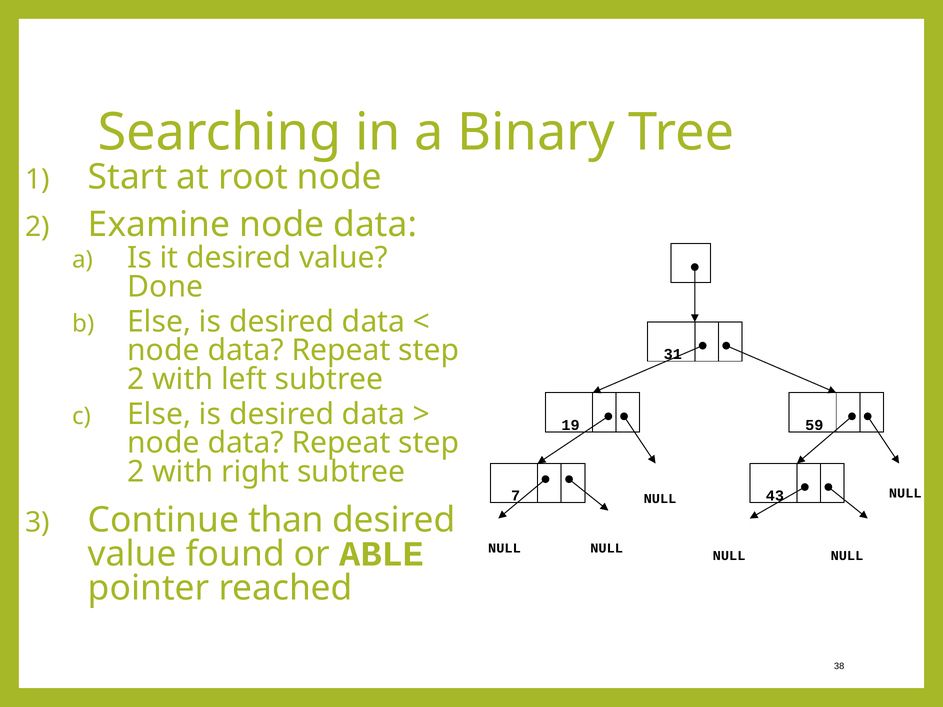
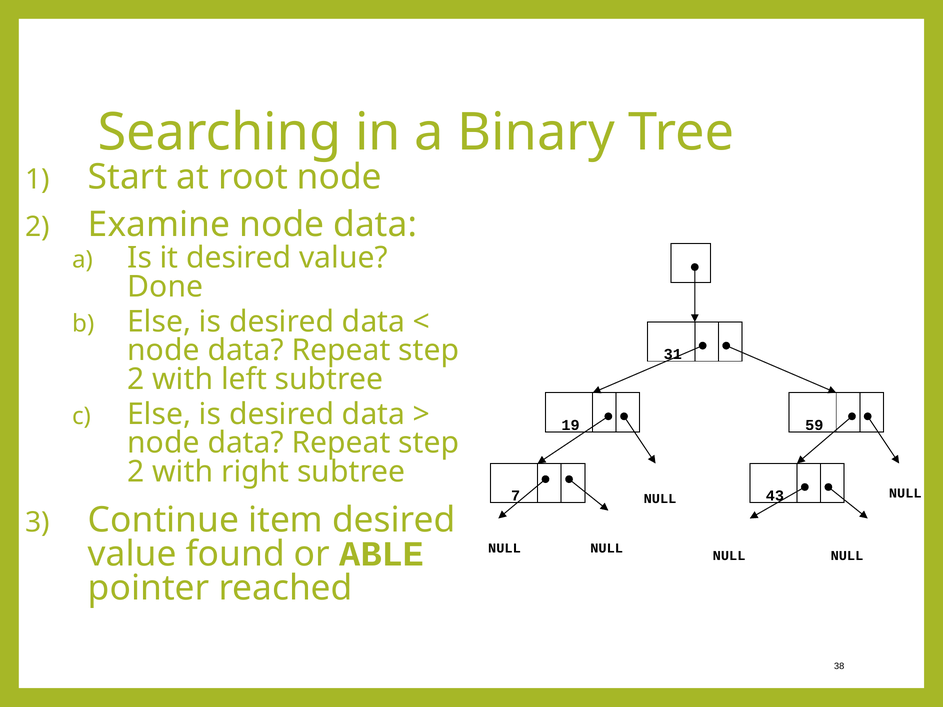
than: than -> item (286, 520)
